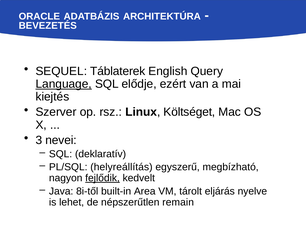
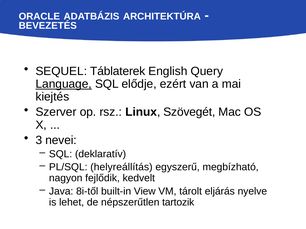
Költséget: Költséget -> Szövegét (189, 112)
fejlődik underline: present -> none (103, 178)
Area: Area -> View (145, 192)
remain: remain -> tartozik (178, 203)
